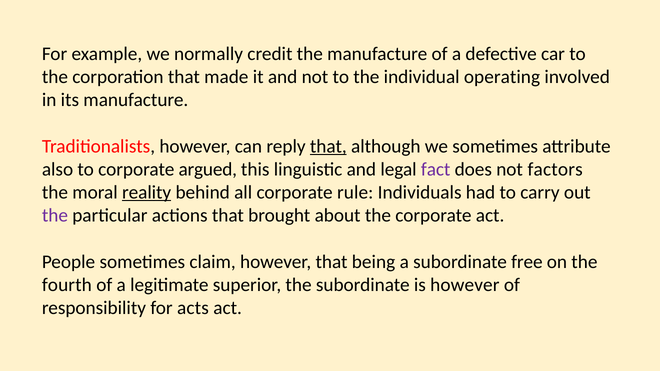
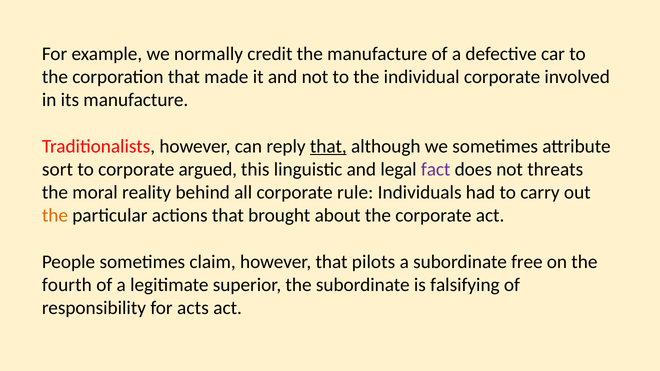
individual operating: operating -> corporate (502, 77)
also: also -> sort (57, 169)
factors: factors -> threats (555, 169)
reality underline: present -> none (147, 193)
the colour: purple -> orange (55, 216)
being: being -> pilots (374, 262)
is however: however -> falsifying (465, 285)
